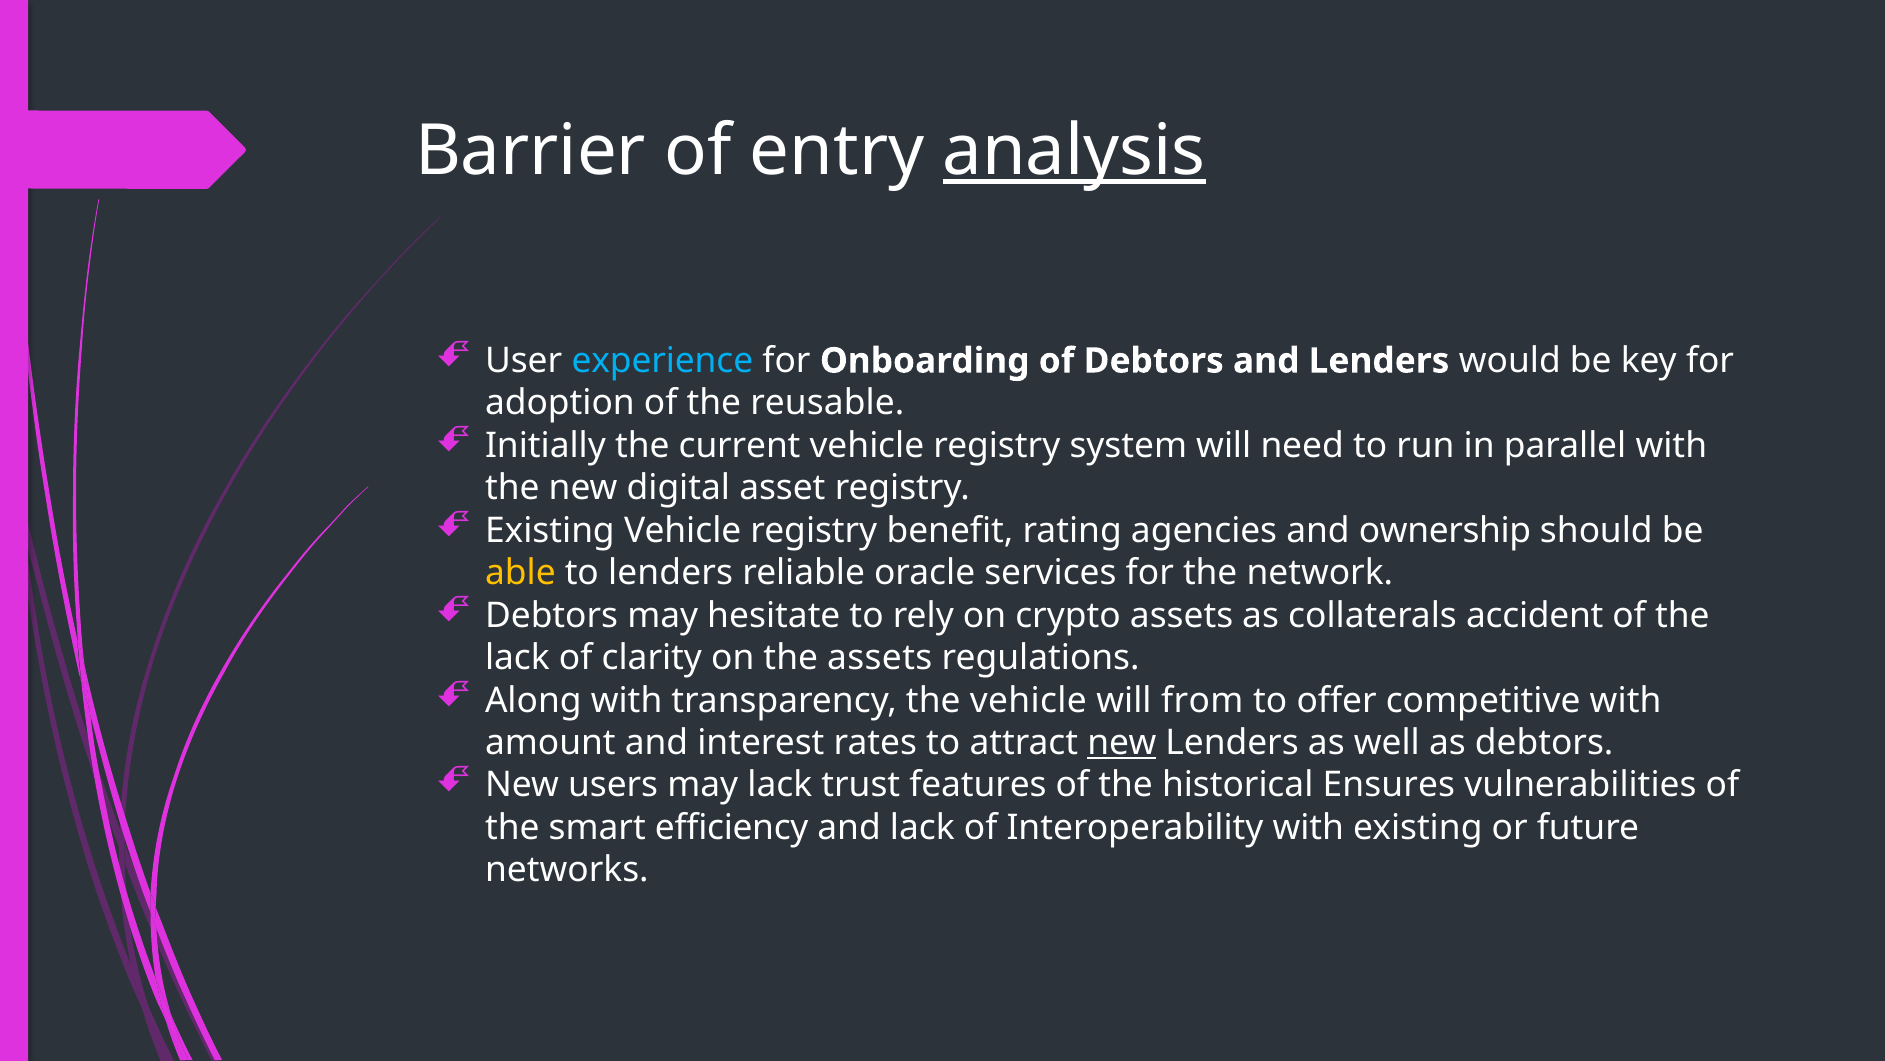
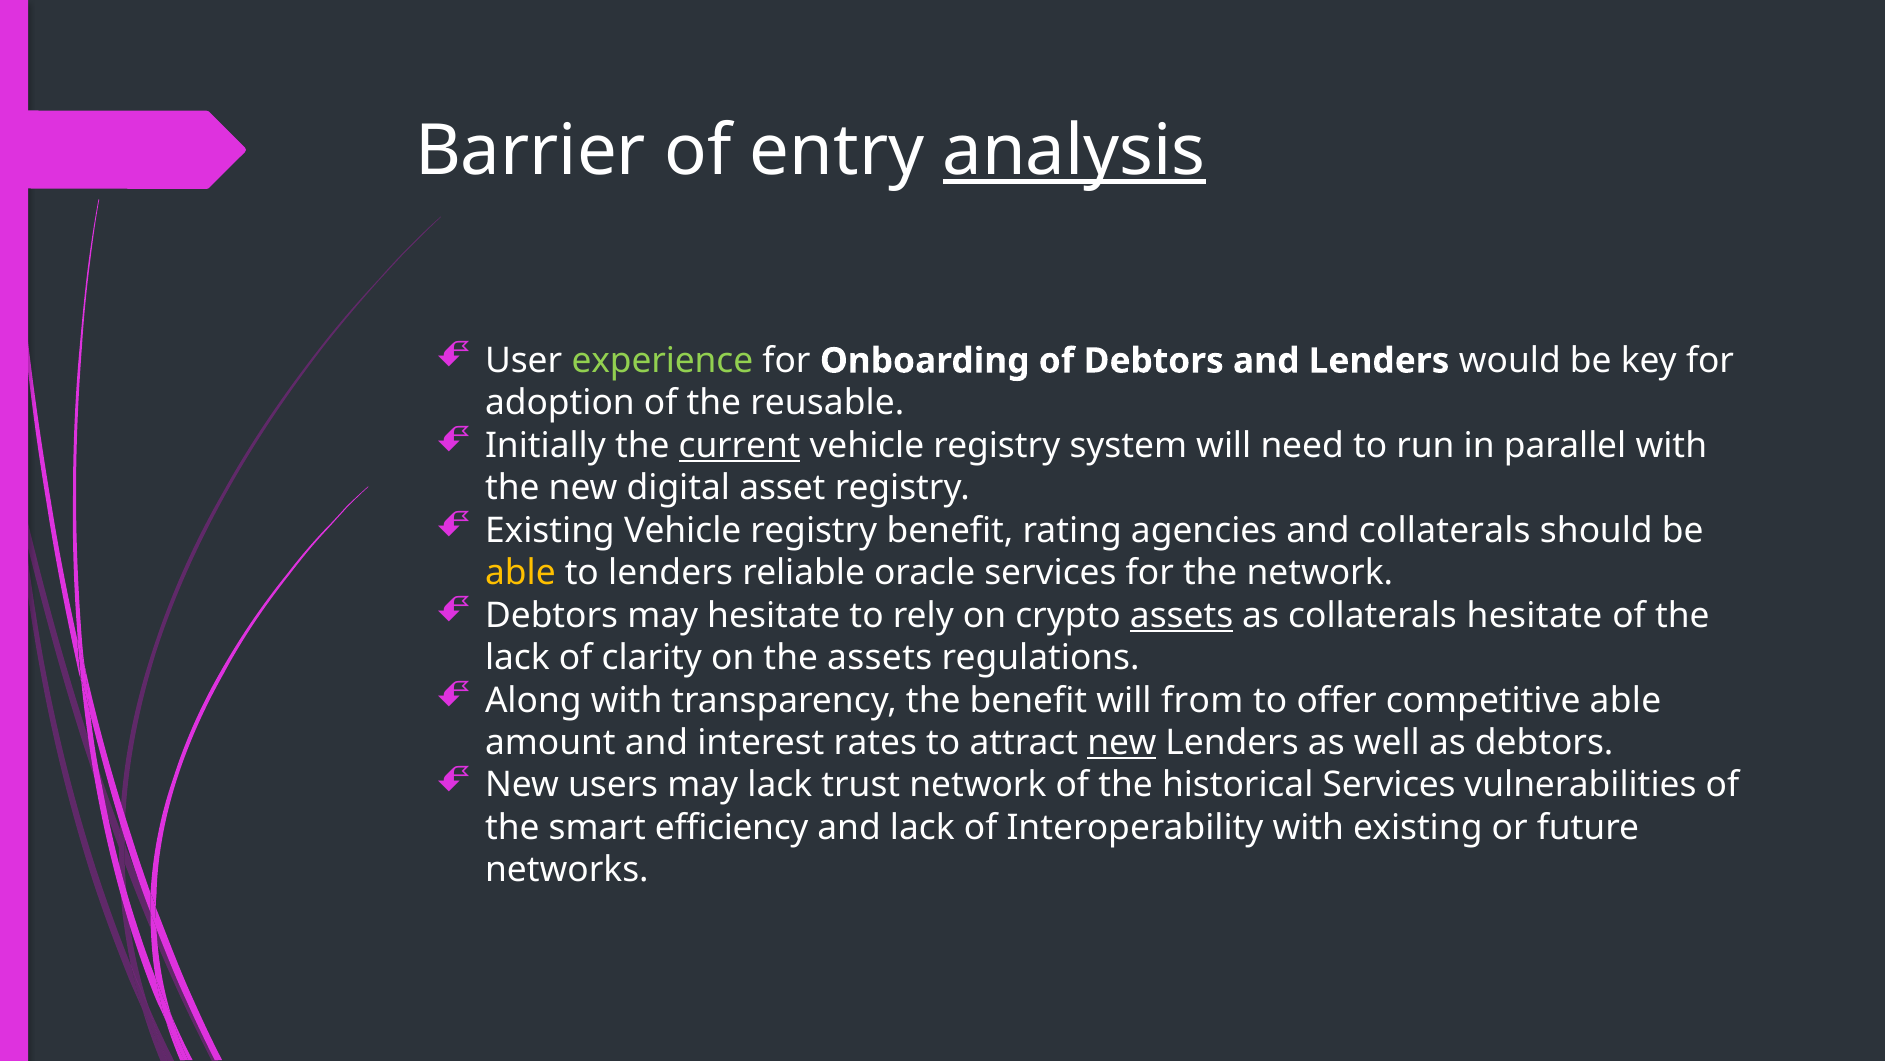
experience colour: light blue -> light green (662, 361)
current underline: none -> present (740, 445)
and ownership: ownership -> collaterals (1445, 530)
assets underline: none -> present (1182, 615)
collaterals accident: accident -> hesitate (1534, 615)
the vehicle: vehicle -> benefit (1028, 700)
competitive with: with -> able (1625, 700)
trust features: features -> network (978, 785)
historical Ensures: Ensures -> Services (1389, 785)
